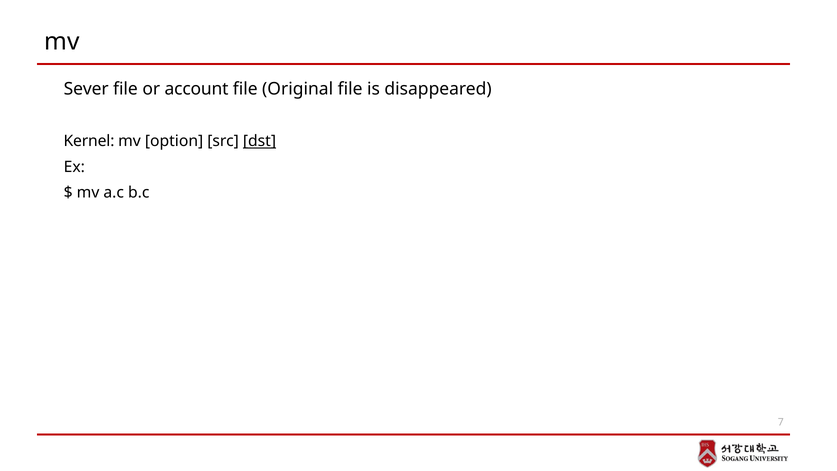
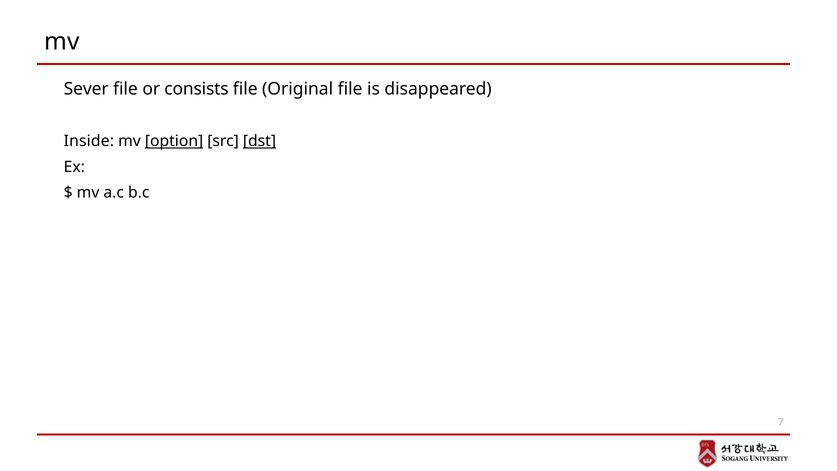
account: account -> consists (197, 89)
Kernel: Kernel -> Inside (89, 141)
option underline: none -> present (174, 141)
